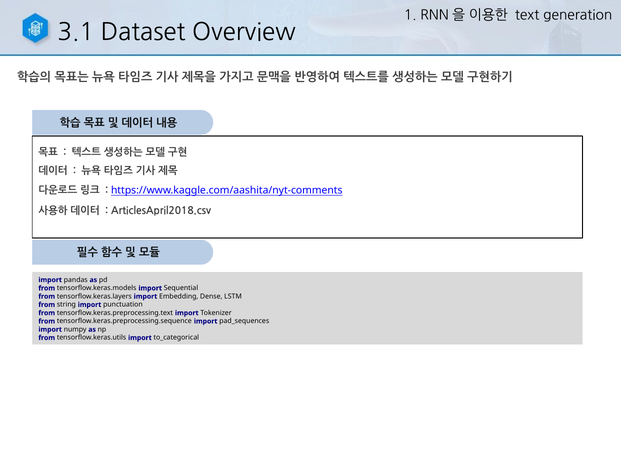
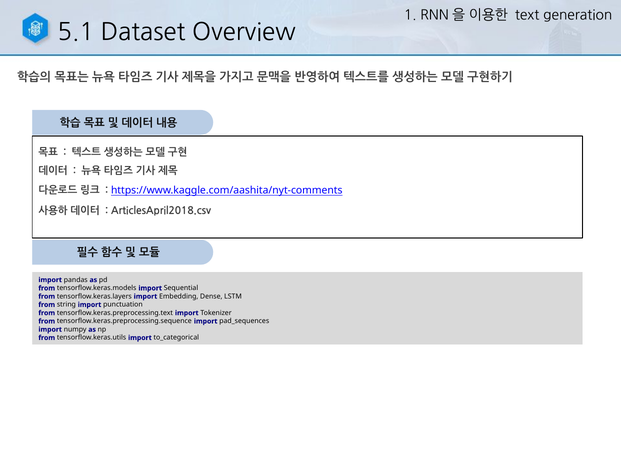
3.1: 3.1 -> 5.1 (76, 32)
